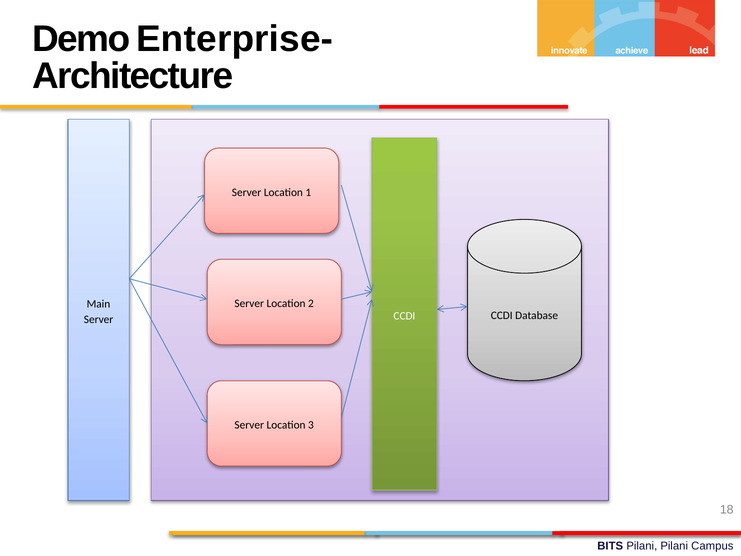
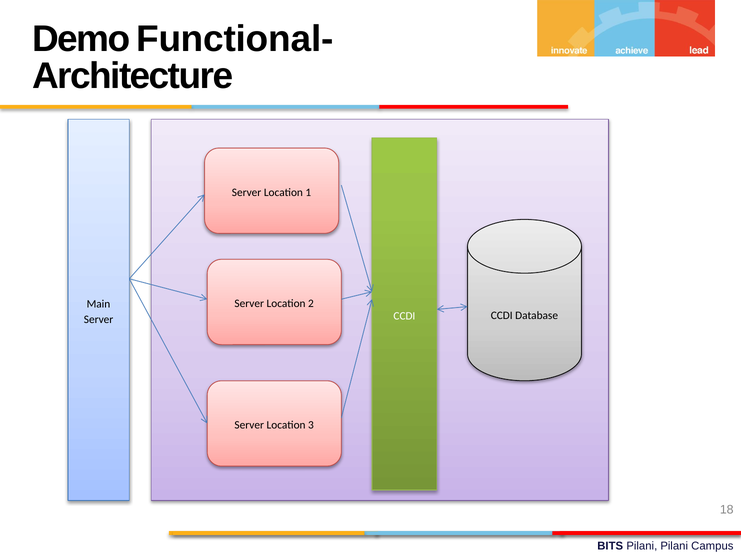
Enterprise-: Enterprise- -> Functional- (235, 39)
